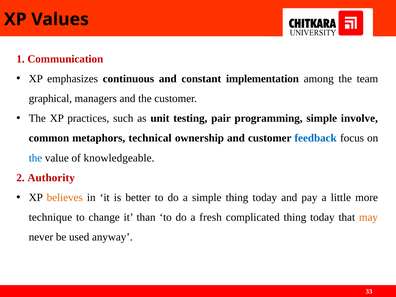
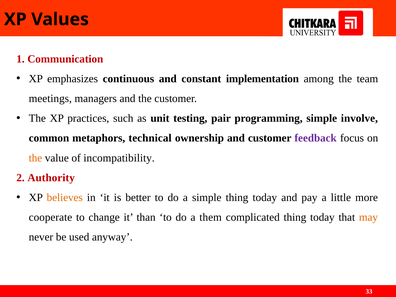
graphical: graphical -> meetings (50, 99)
feedback colour: blue -> purple (316, 138)
the colour: blue -> orange (35, 158)
knowledgeable: knowledgeable -> incompatibility (119, 158)
technique: technique -> cooperate (50, 217)
fresh: fresh -> them (211, 217)
